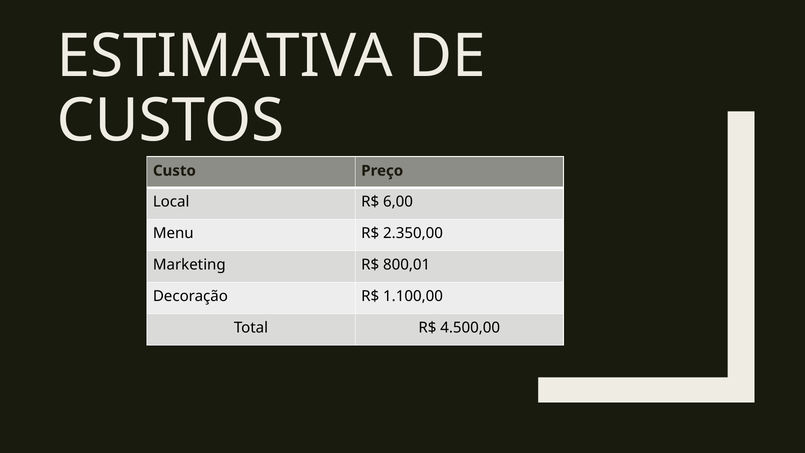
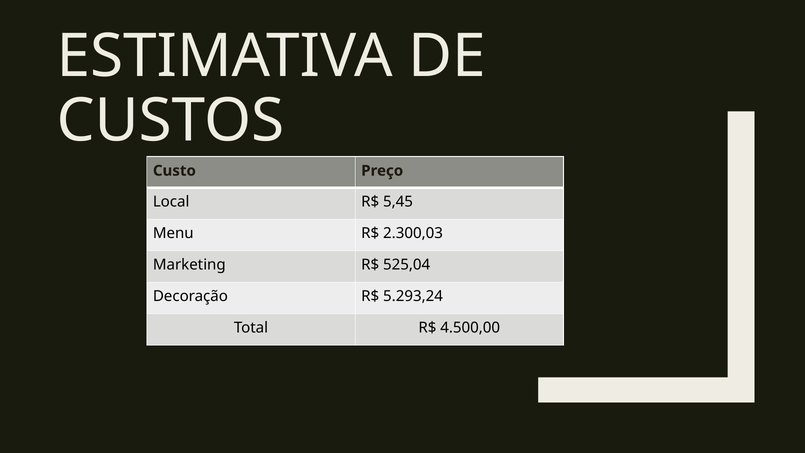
6,00: 6,00 -> 5,45 (398, 202)
2.350,00: 2.350,00 -> 2.300,03 (413, 233)
800,01: 800,01 -> 525,04 (407, 265)
1.100,00: 1.100,00 -> 5.293,24 (413, 296)
